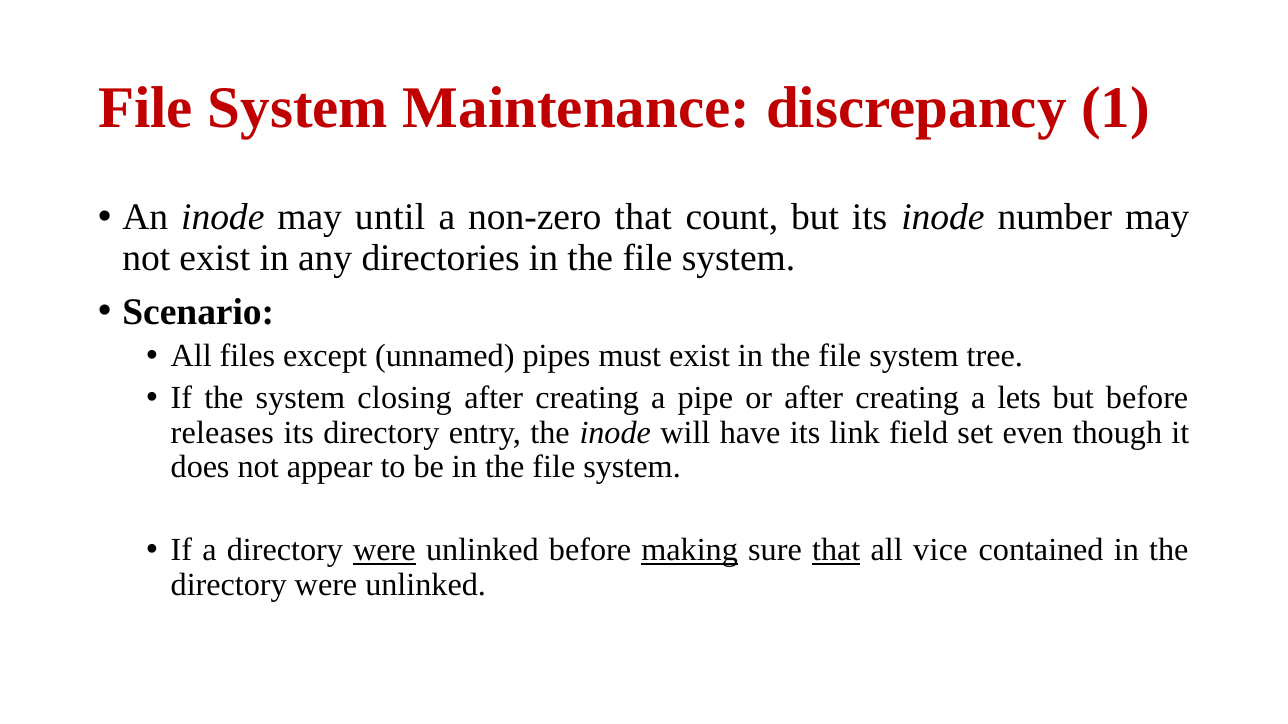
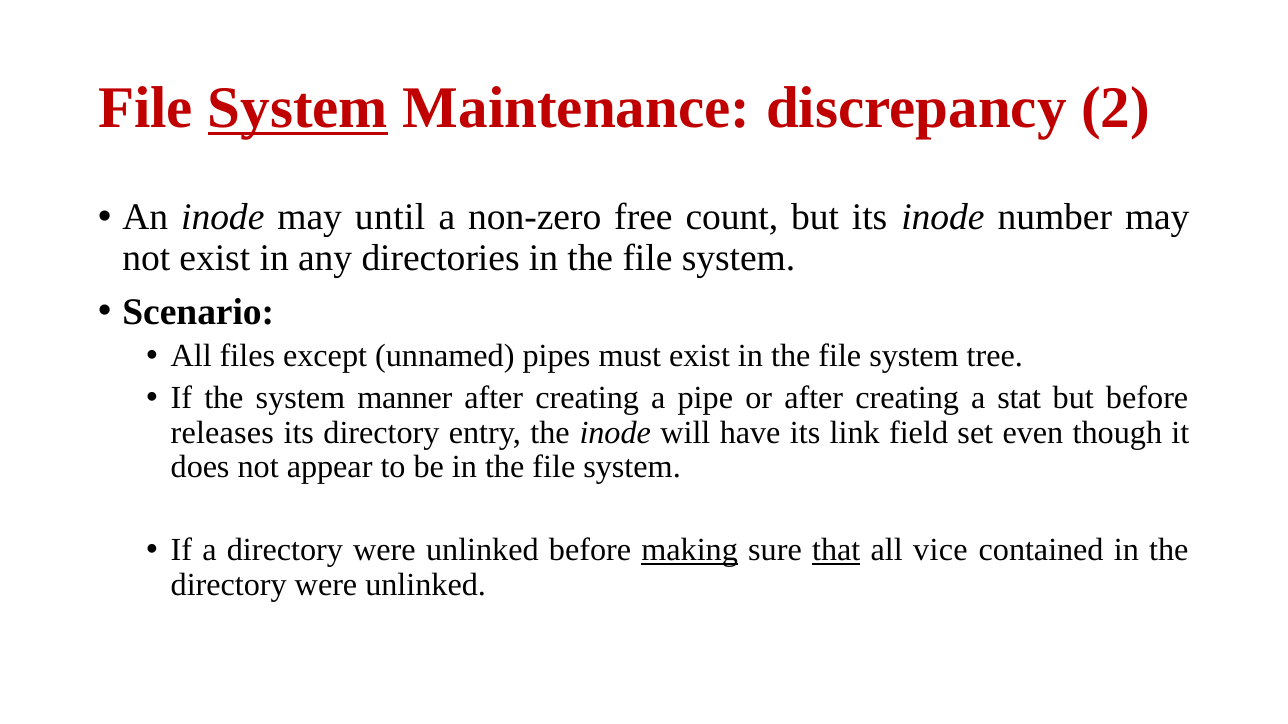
System underline: none -> present (298, 108)
1: 1 -> 2 (1116, 108)
non-zero that: that -> free (643, 218)
closing: closing -> manner (405, 398)
lets: lets -> stat (1019, 398)
were underline: present -> none (384, 550)
